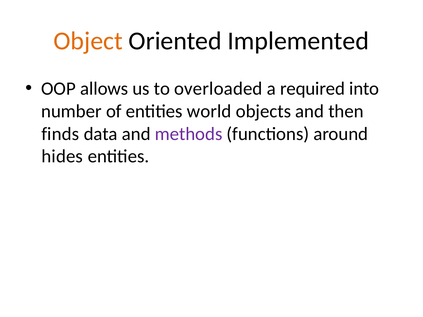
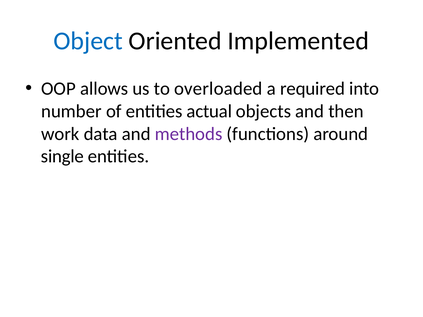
Object colour: orange -> blue (88, 41)
world: world -> actual (209, 111)
finds: finds -> work (60, 134)
hides: hides -> single (62, 157)
